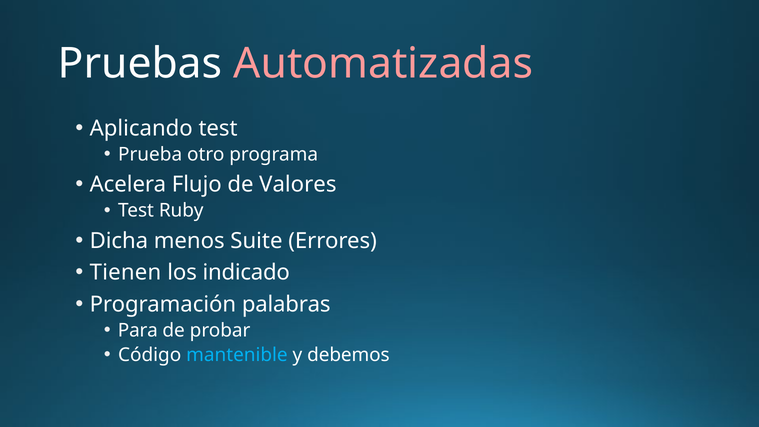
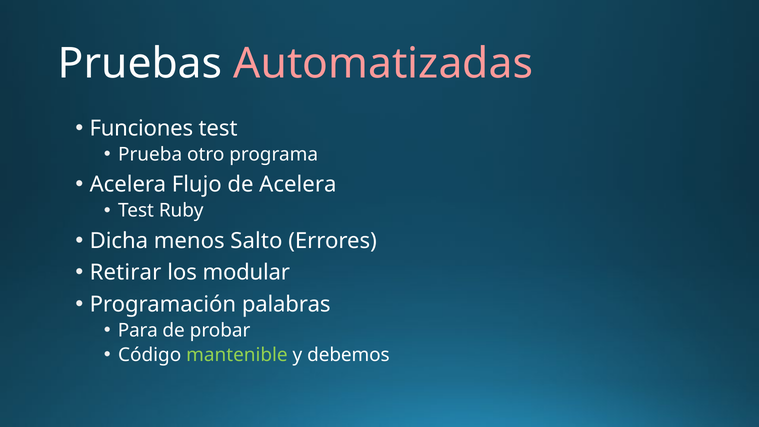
Aplicando: Aplicando -> Funciones (141, 128)
de Valores: Valores -> Acelera (298, 184)
Suite: Suite -> Salto (256, 241)
Tienen: Tienen -> Retirar (125, 272)
indicado: indicado -> modular (246, 272)
mantenible colour: light blue -> light green (237, 355)
